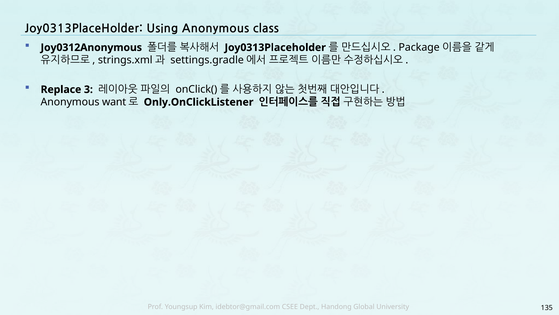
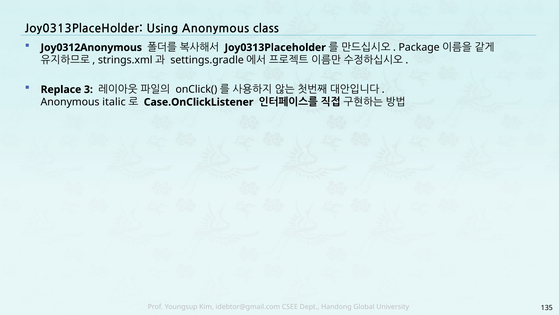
want: want -> italic (114, 102)
Only.OnClickListener: Only.OnClickListener -> Case.OnClickListener (199, 102)
